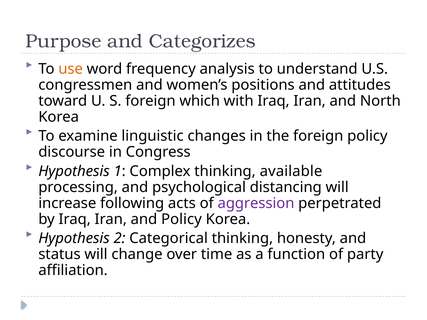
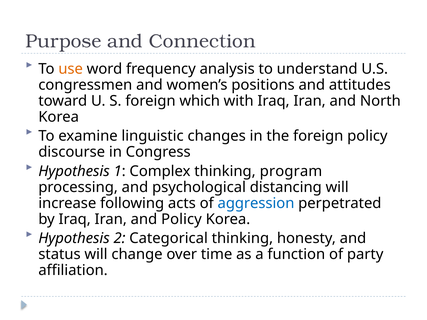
Categorizes: Categorizes -> Connection (202, 41)
available: available -> program (291, 171)
aggression colour: purple -> blue (256, 203)
